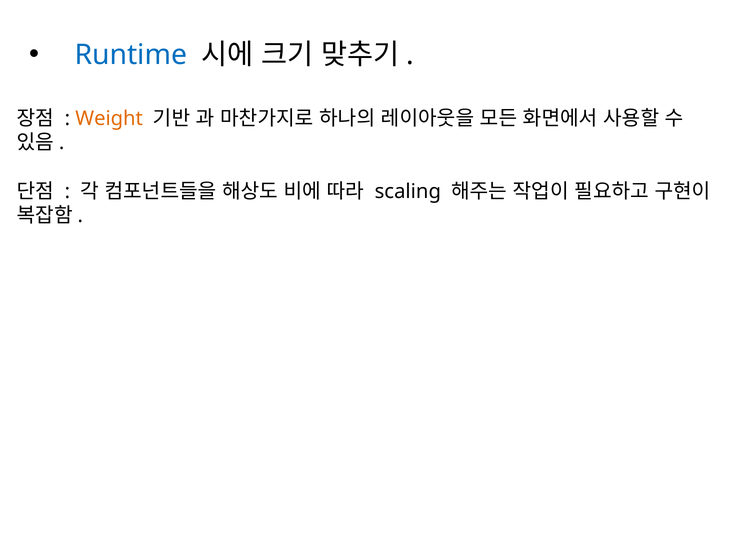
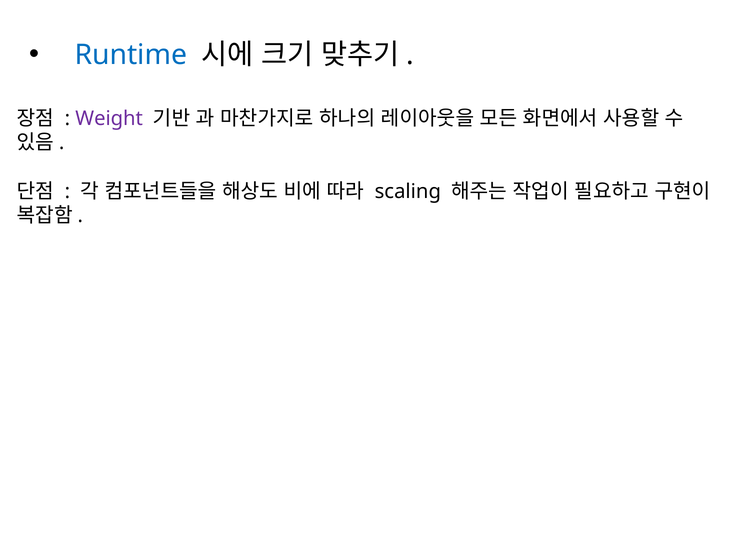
Weight colour: orange -> purple (109, 118)
